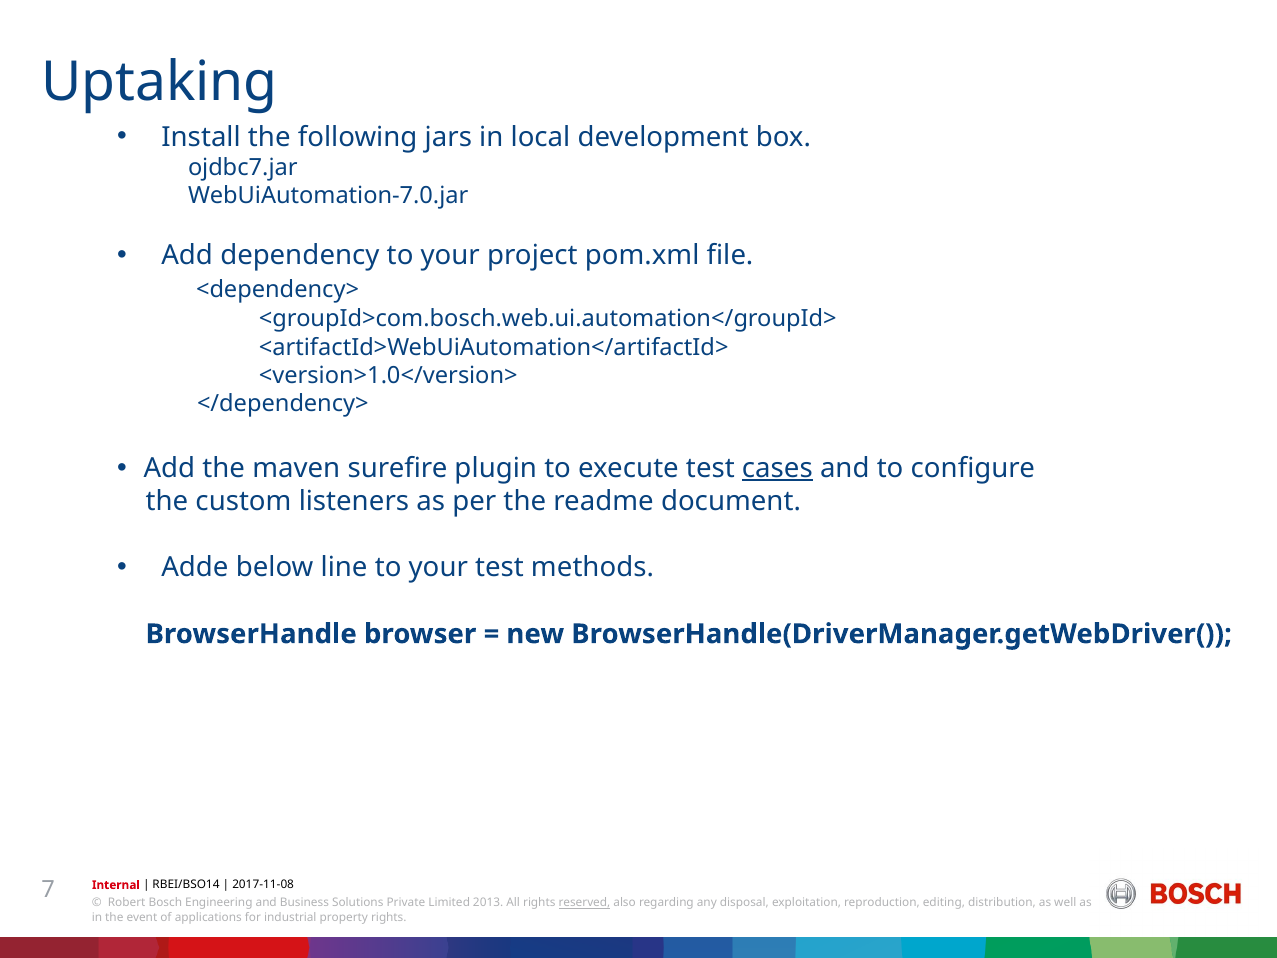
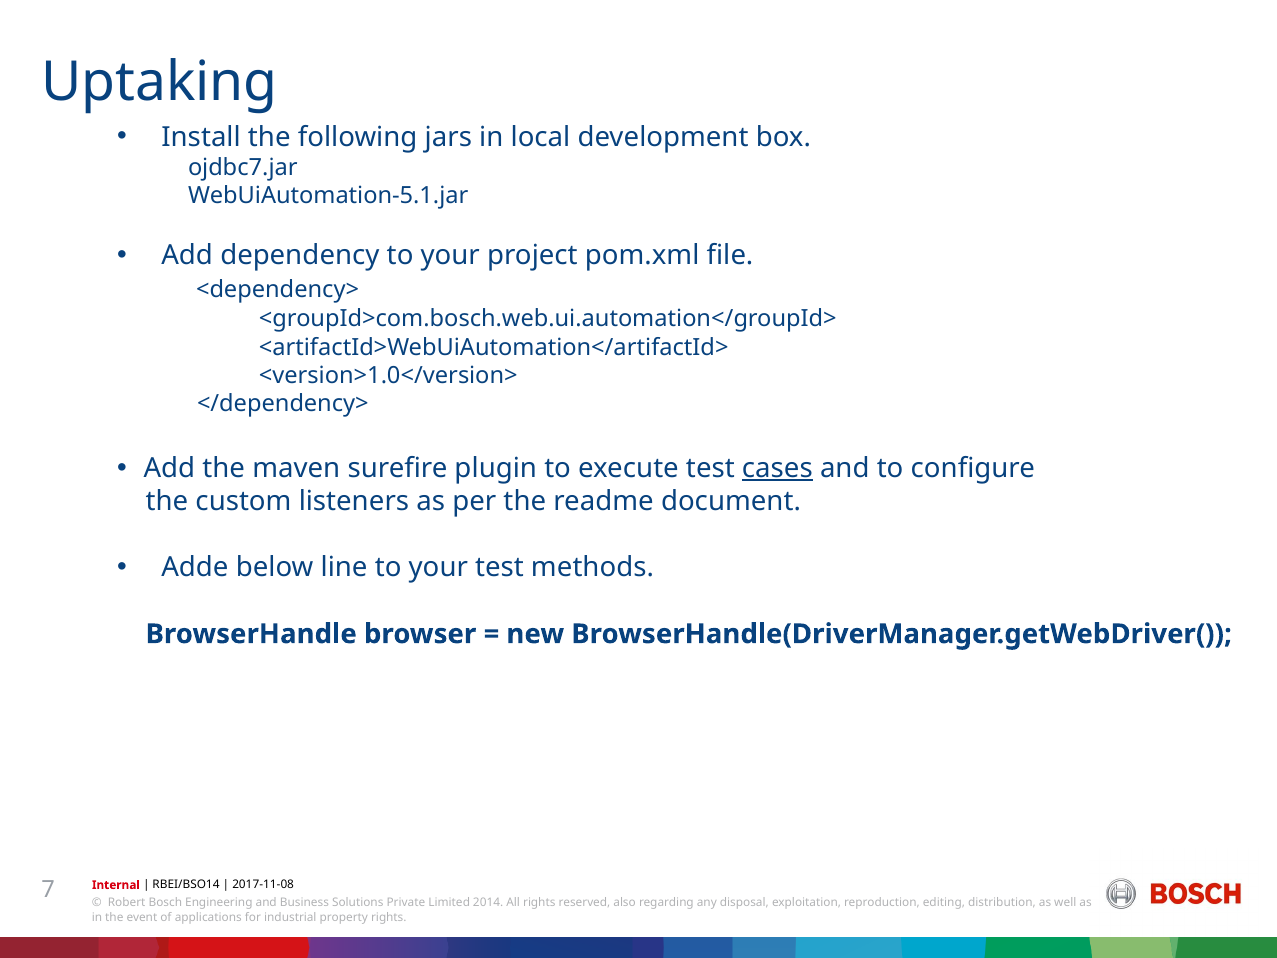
WebUiAutomation-7.0.jar: WebUiAutomation-7.0.jar -> WebUiAutomation-5.1.jar (328, 196)
2013: 2013 -> 2014 (488, 902)
reserved underline: present -> none (584, 902)
